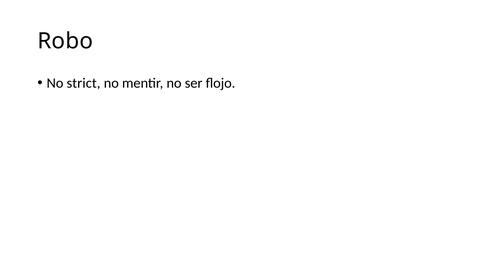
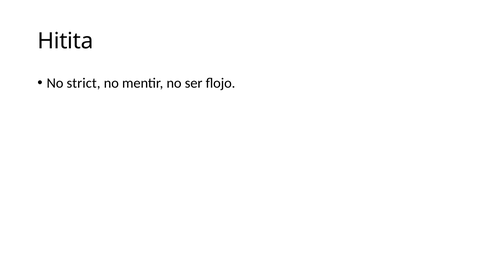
Robo: Robo -> Hitita (65, 41)
